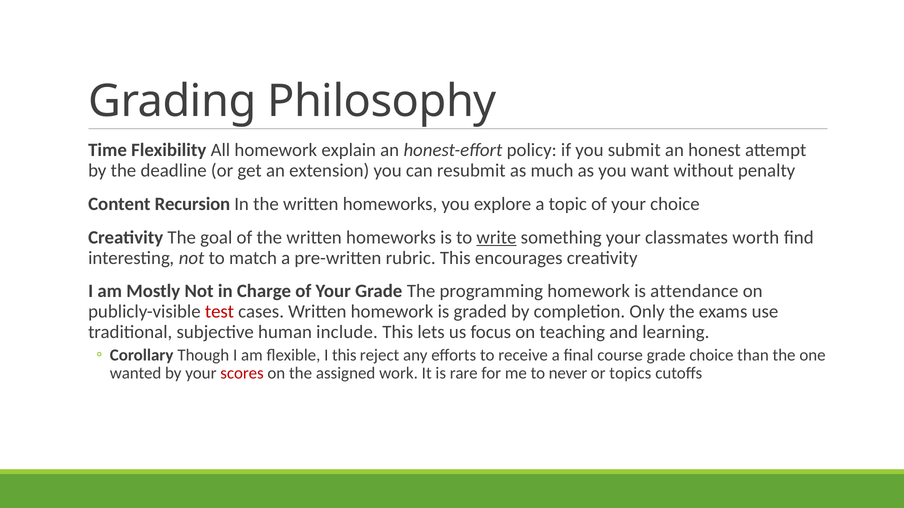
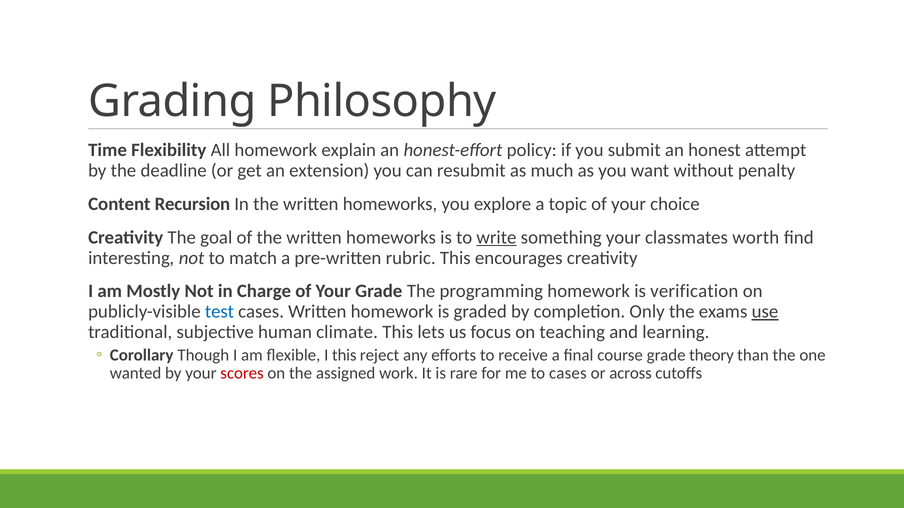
attendance: attendance -> verification (694, 292)
test colour: red -> blue (219, 312)
use underline: none -> present (765, 312)
include: include -> climate (347, 332)
grade choice: choice -> theory (711, 355)
to never: never -> cases (568, 374)
topics: topics -> across (631, 374)
